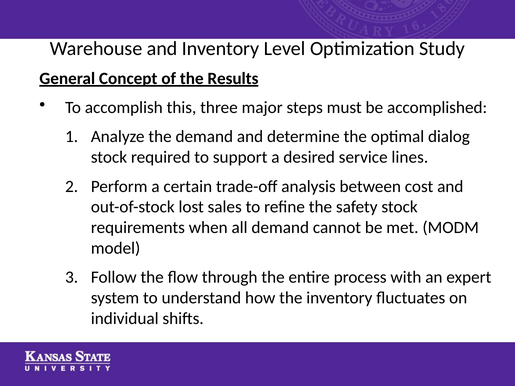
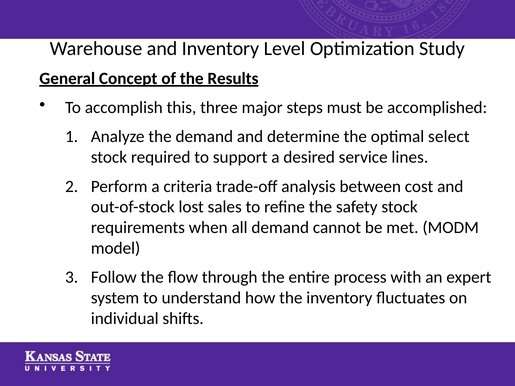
dialog: dialog -> select (449, 137)
certain: certain -> criteria (188, 187)
